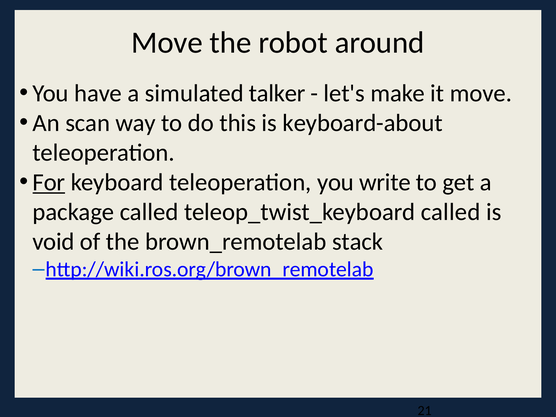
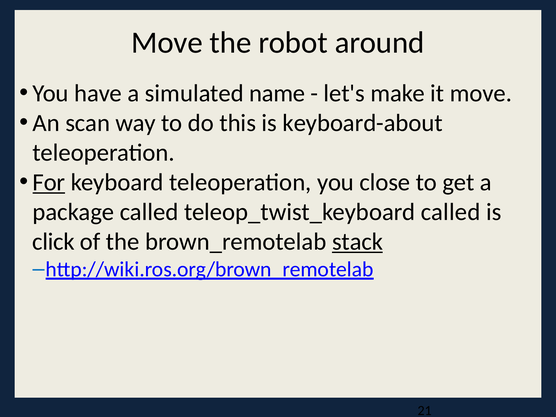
talker: talker -> name (277, 93)
write: write -> close (385, 182)
void: void -> click (53, 242)
stack underline: none -> present (357, 242)
